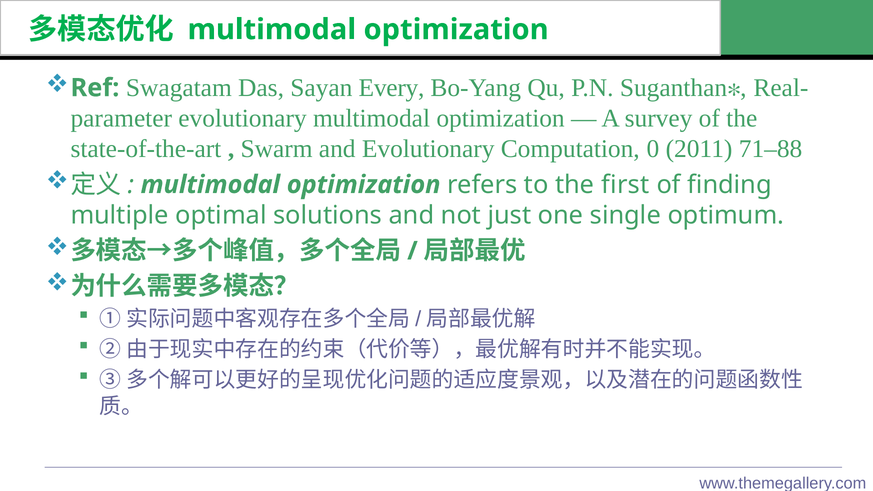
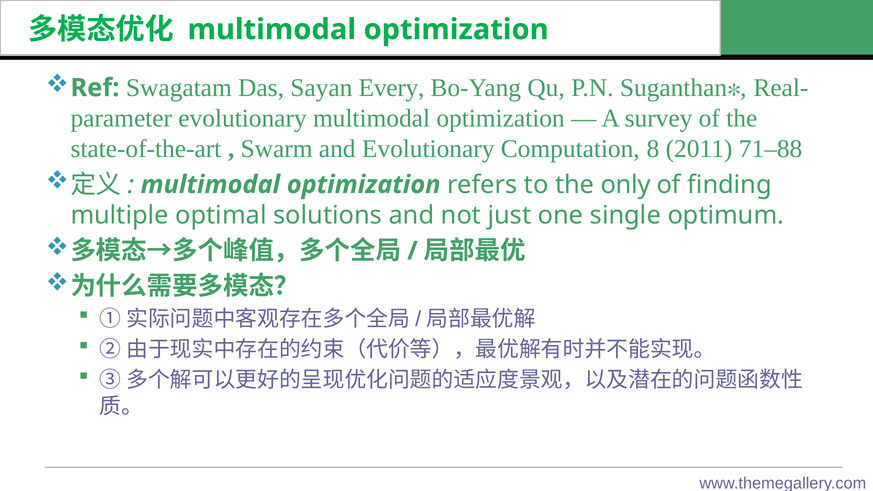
0: 0 -> 8 (653, 149)
first: first -> only (626, 185)
